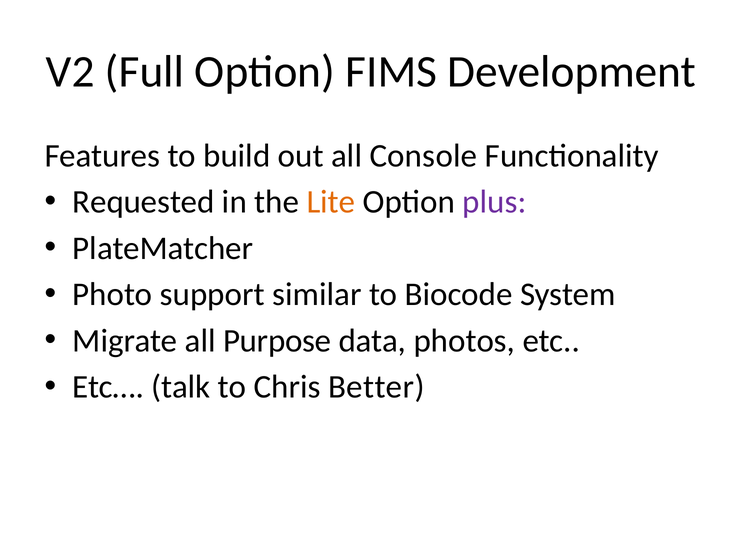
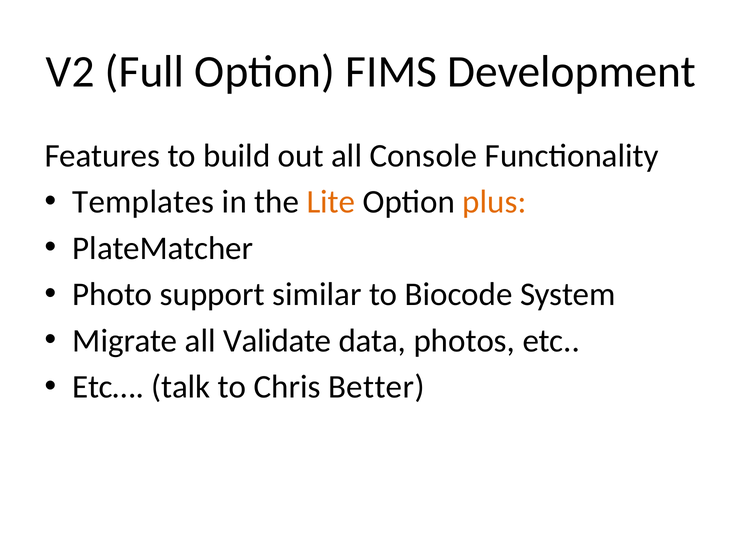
Requested: Requested -> Templates (143, 202)
plus colour: purple -> orange (494, 202)
Purpose: Purpose -> Validate (277, 341)
